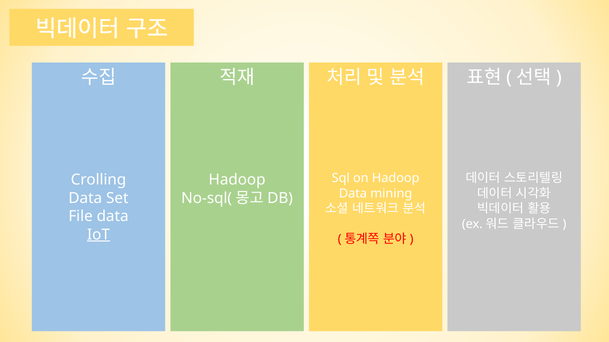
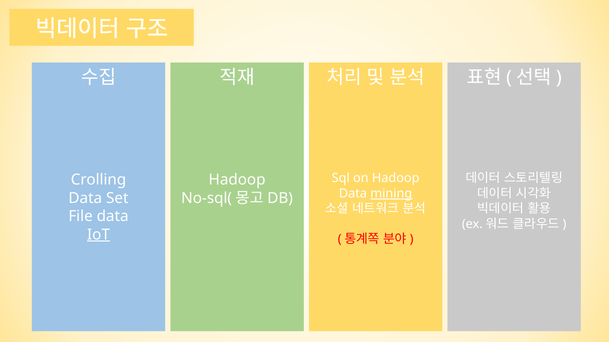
mining underline: none -> present (391, 194)
